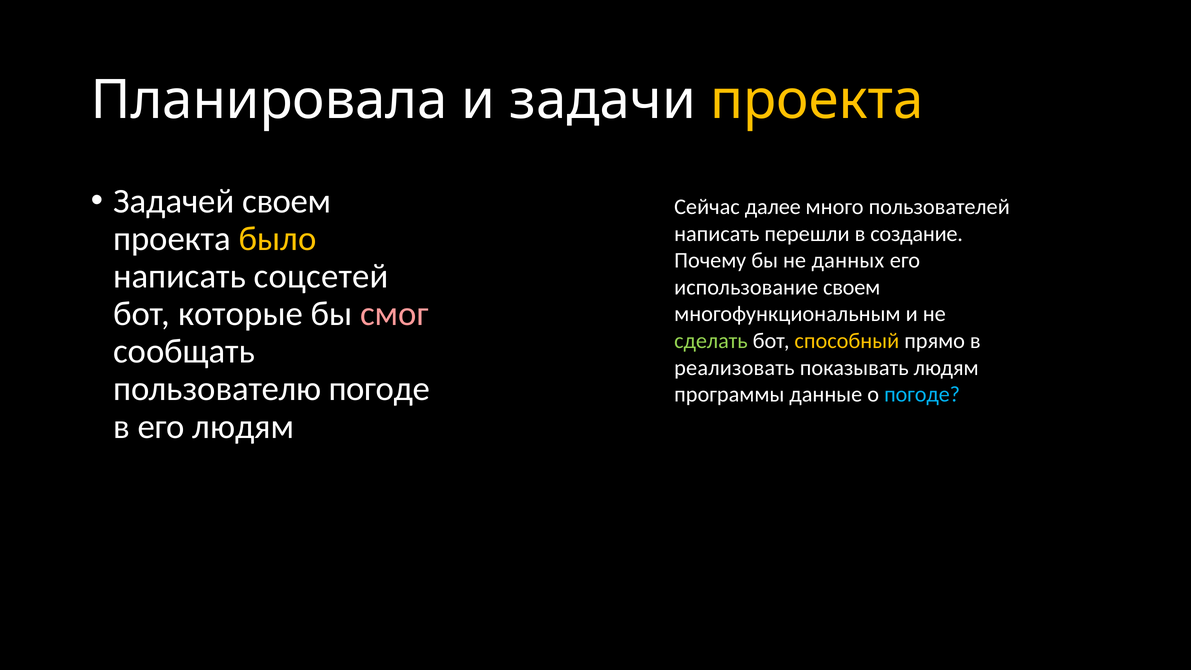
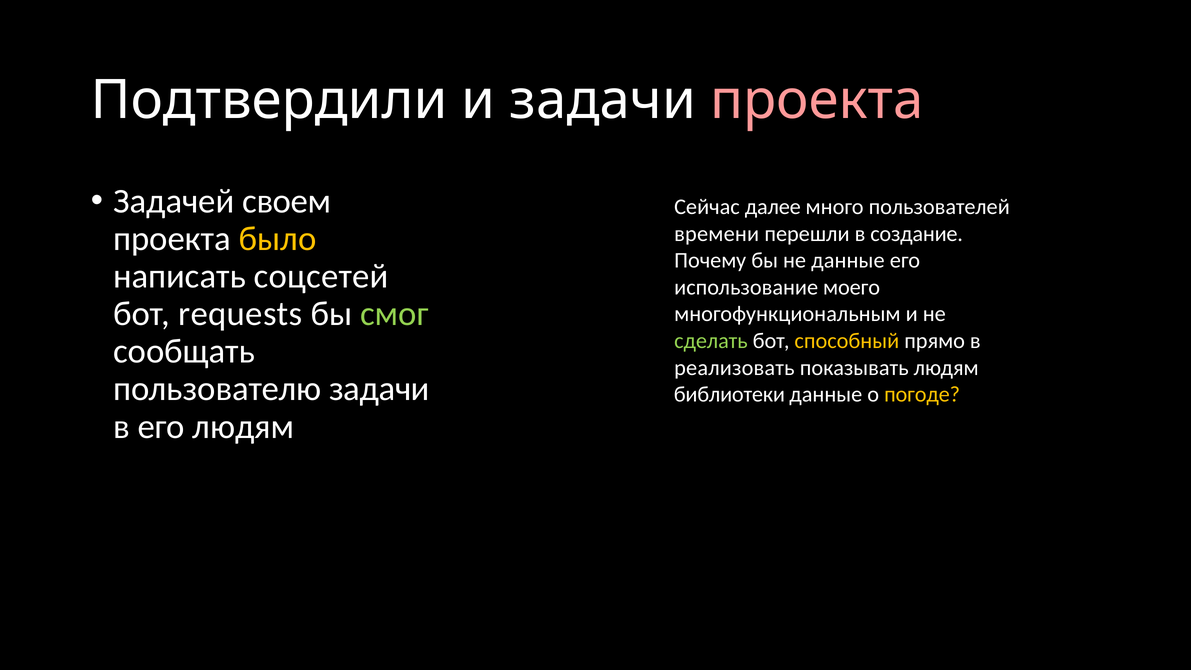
Планировала: Планировала -> Подтвердили (269, 100)
проекта colour: yellow -> pink (817, 100)
написать: написать -> времени (717, 234)
не данных: данных -> данные (848, 260)
использование своем: своем -> моего (852, 287)
которые: которые -> requests (240, 314)
смог colour: pink -> light green (394, 314)
пользователю погоде: погоде -> задачи (379, 389)
программы: программы -> библиотеки (729, 394)
погоде colour: light blue -> yellow (922, 394)
